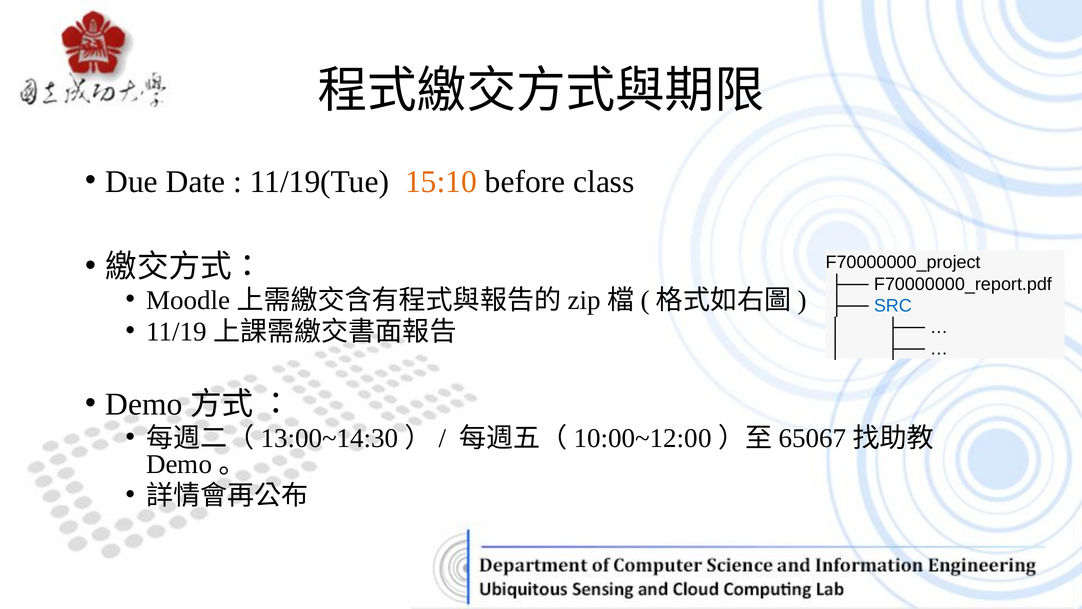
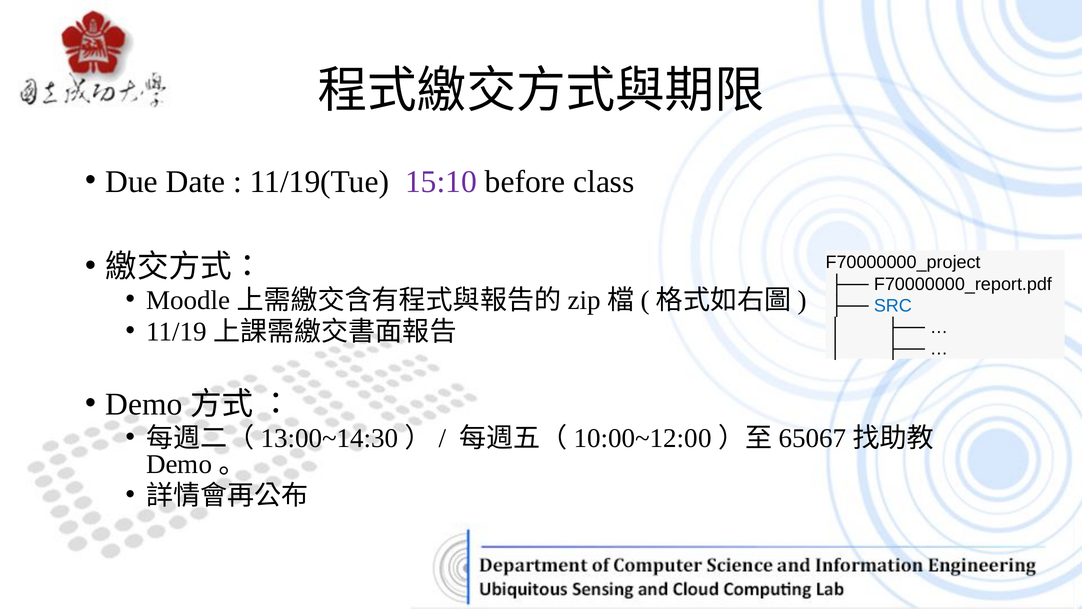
15:10 colour: orange -> purple (441, 182)
